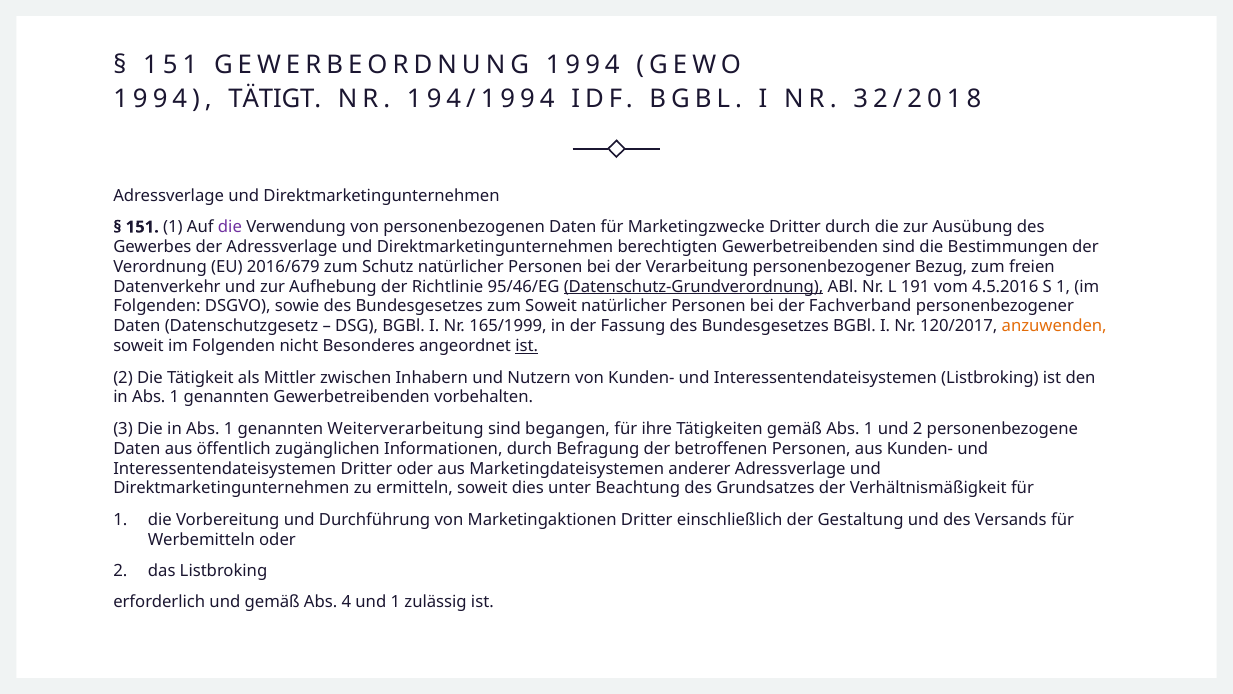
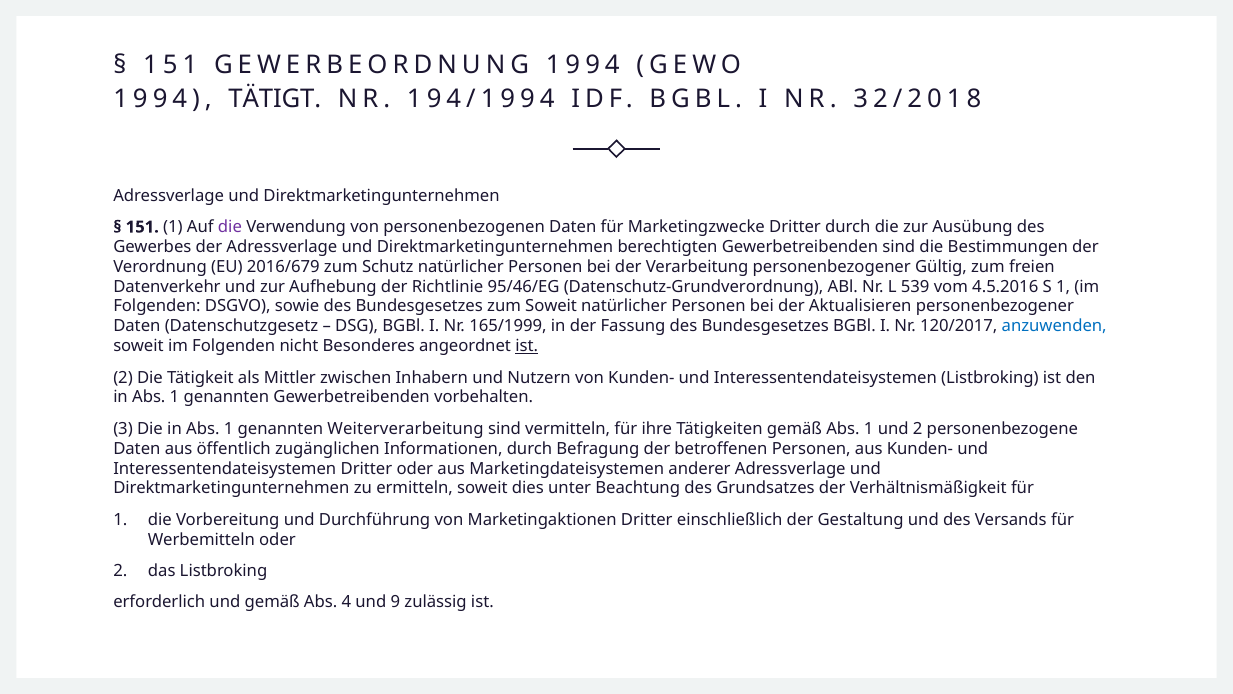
Bezug: Bezug -> Gültig (941, 267)
Datenschutz-Grundverordnung underline: present -> none (694, 286)
191: 191 -> 539 (915, 286)
Fachverband: Fachverband -> Aktualisieren (860, 306)
anzuwenden colour: orange -> blue (1054, 326)
begangen: begangen -> vermitteln (568, 429)
und 1: 1 -> 9 (395, 602)
